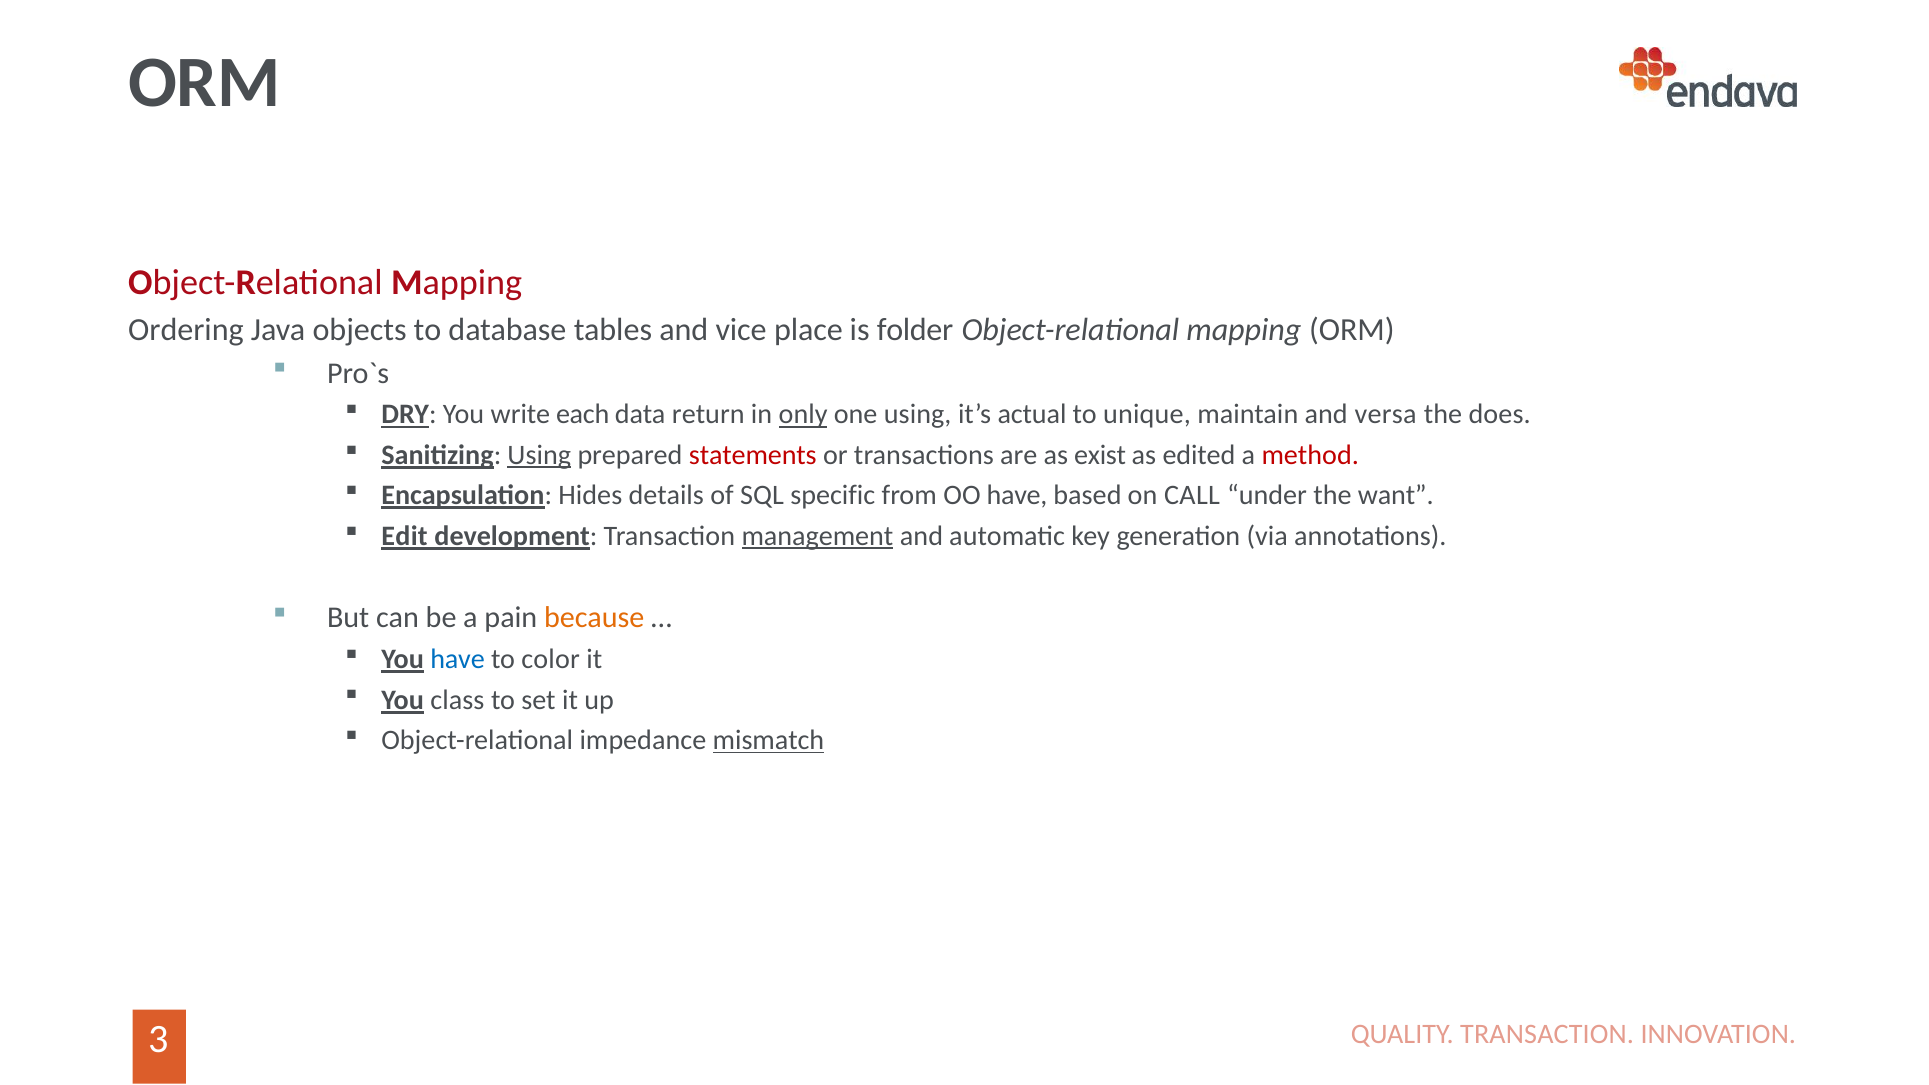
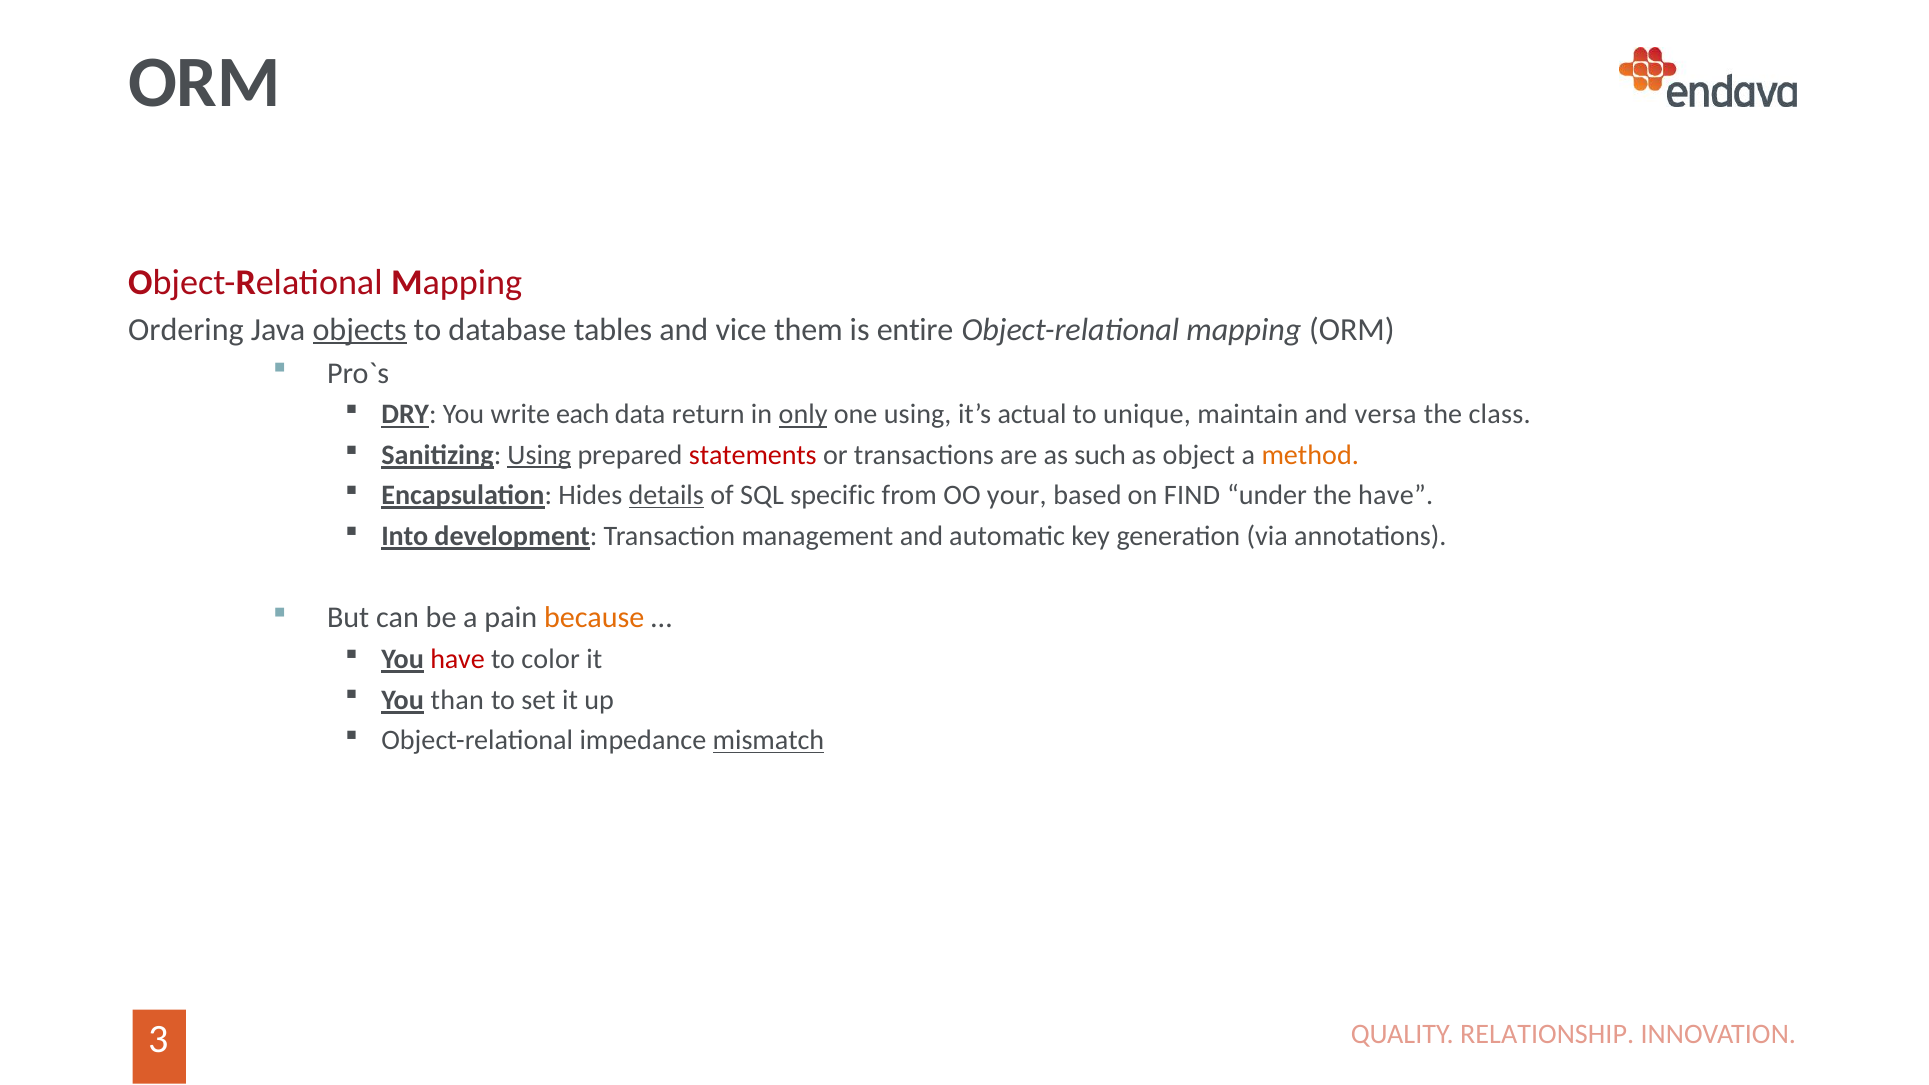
objects underline: none -> present (360, 329)
place: place -> them (808, 329)
folder: folder -> entire (915, 329)
does: does -> class (1500, 415)
exist: exist -> such (1100, 455)
edited: edited -> object (1199, 455)
method colour: red -> orange (1310, 455)
details underline: none -> present (666, 496)
OO have: have -> your (1017, 496)
CALL: CALL -> FIND (1192, 496)
the want: want -> have (1396, 496)
Edit: Edit -> Into (405, 536)
management underline: present -> none (817, 536)
have colour: blue -> red (458, 659)
class: class -> than (457, 700)
QUALITY TRANSACTION: TRANSACTION -> RELATIONSHIP (1547, 1034)
